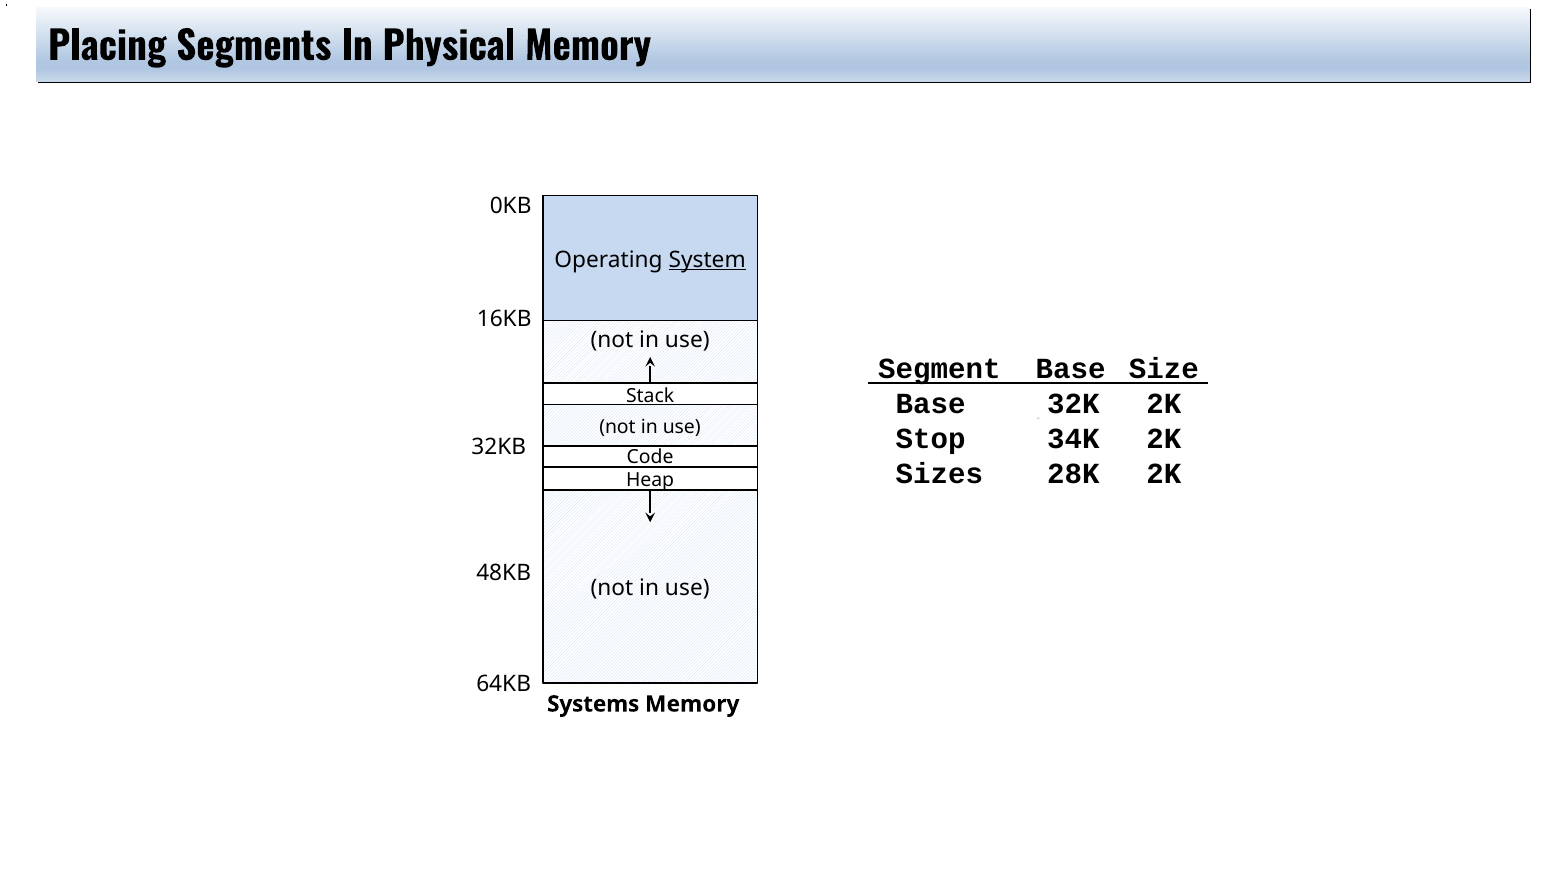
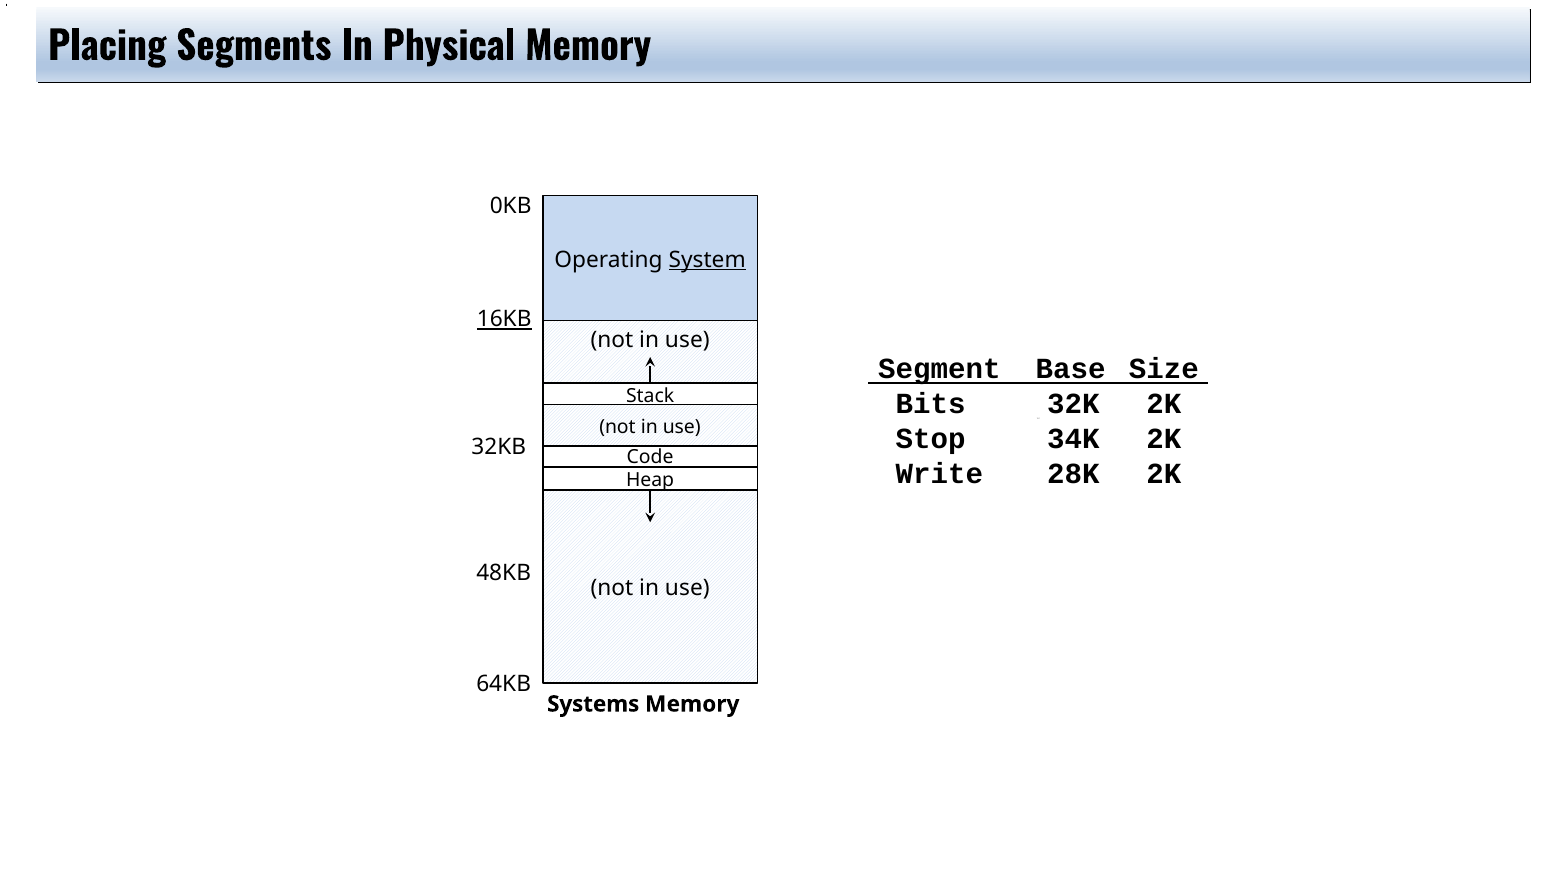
16KB underline: none -> present (504, 319)
Base: Base -> Bits (931, 404)
Sizes: Sizes -> Write (939, 474)
